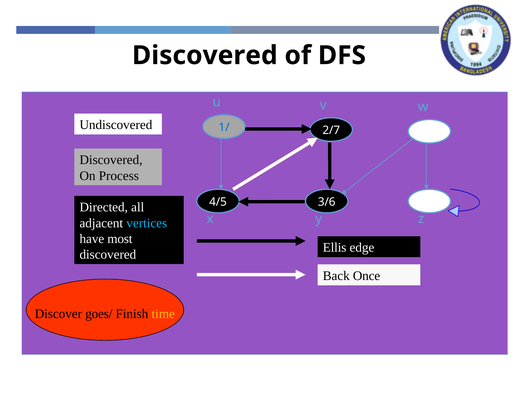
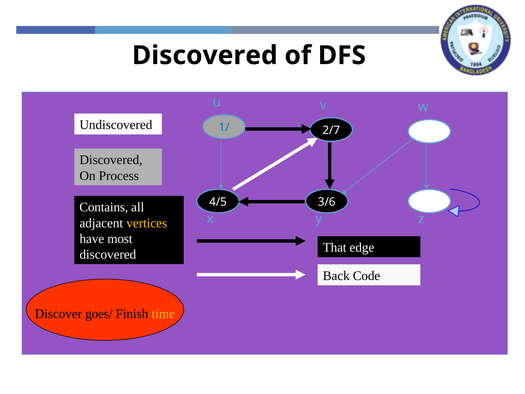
Directed: Directed -> Contains (104, 207)
vertices colour: light blue -> yellow (147, 223)
Ellis: Ellis -> That (335, 247)
Once: Once -> Code (367, 276)
